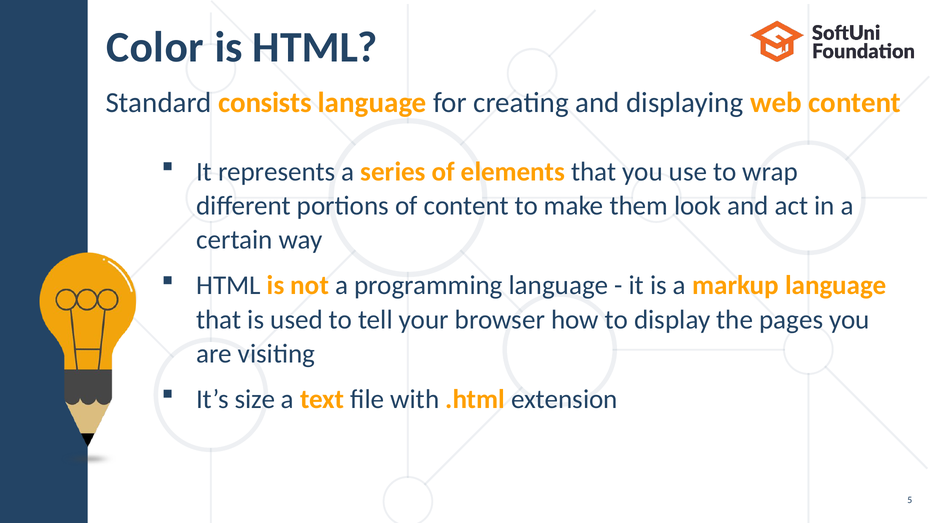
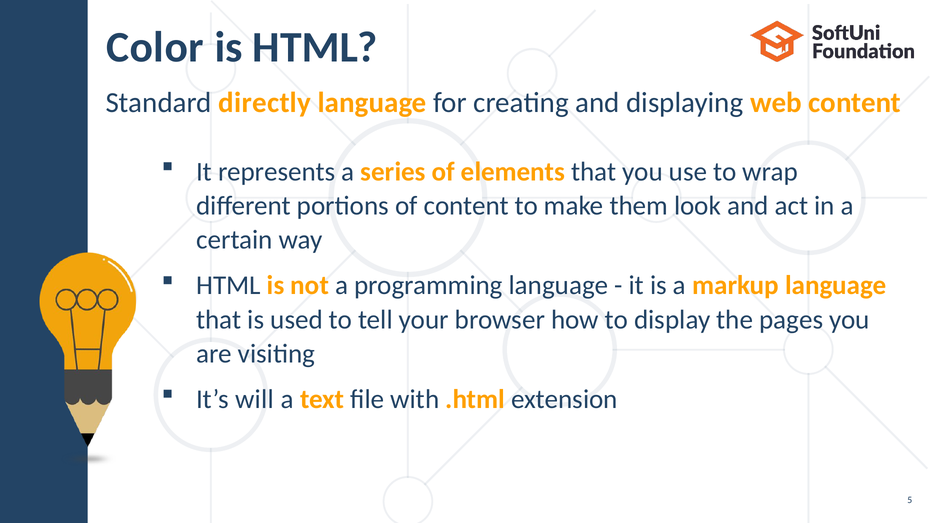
consists: consists -> directly (265, 103)
size: size -> will (255, 400)
